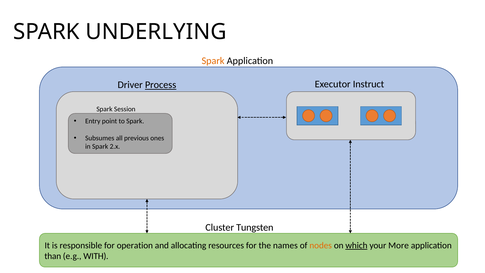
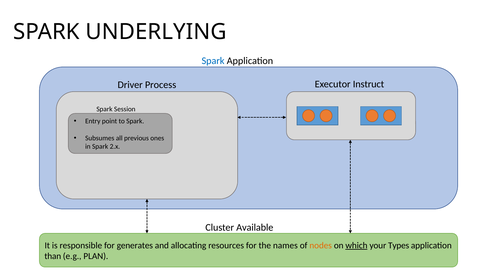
Spark colour: orange -> blue (213, 61)
Process underline: present -> none (161, 85)
Tungsten: Tungsten -> Available (255, 227)
operation: operation -> generates (135, 245)
More: More -> Types (399, 245)
WITH: WITH -> PLAN (96, 256)
